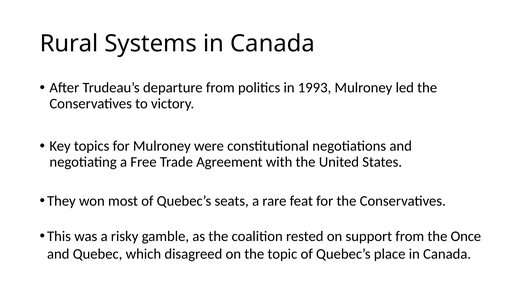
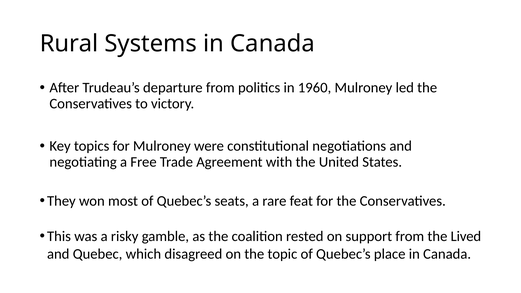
1993: 1993 -> 1960 (315, 88)
Once: Once -> Lived (466, 236)
